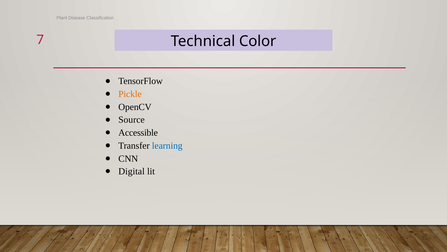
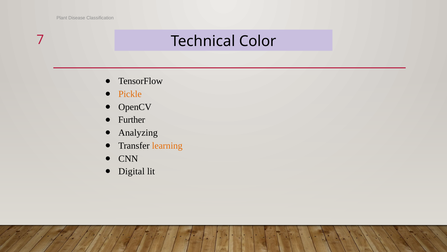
Source: Source -> Further (132, 120)
Accessible: Accessible -> Analyzing (138, 133)
learning colour: blue -> orange (167, 145)
